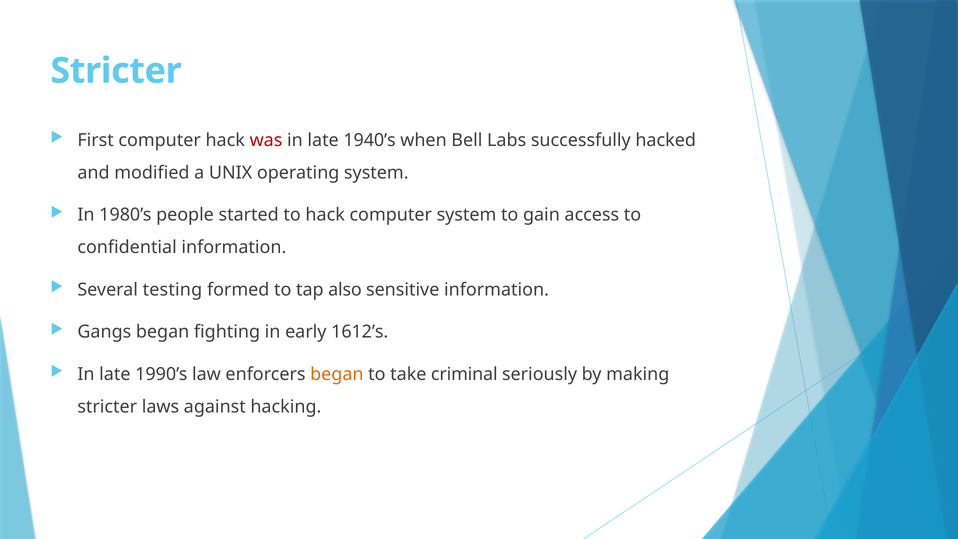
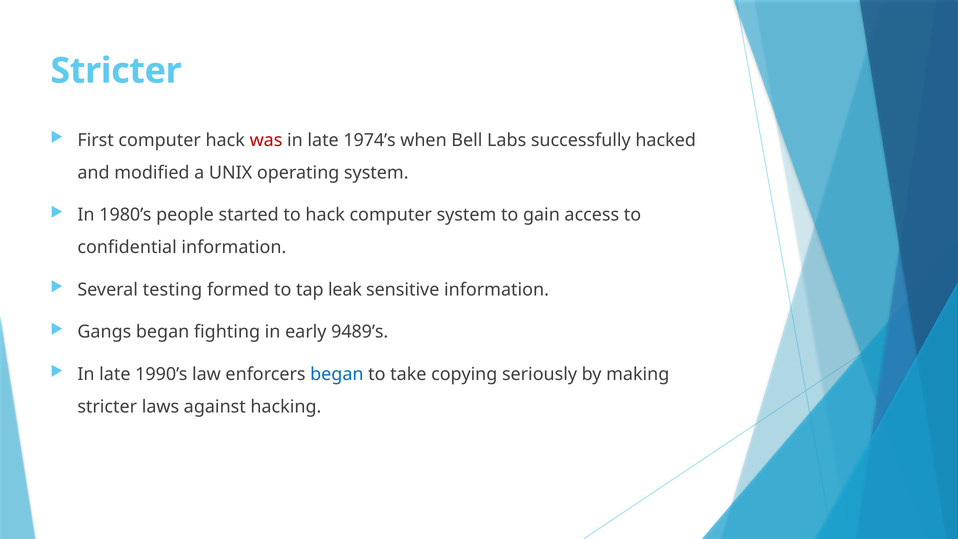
1940’s: 1940’s -> 1974’s (370, 140)
also: also -> leak (345, 290)
1612’s: 1612’s -> 9489’s (360, 332)
began colour: orange -> blue (337, 374)
criminal: criminal -> copying (464, 374)
